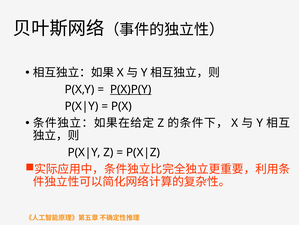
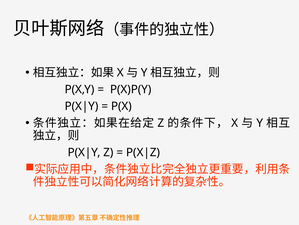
P(X)P(Y underline: present -> none (131, 89)
